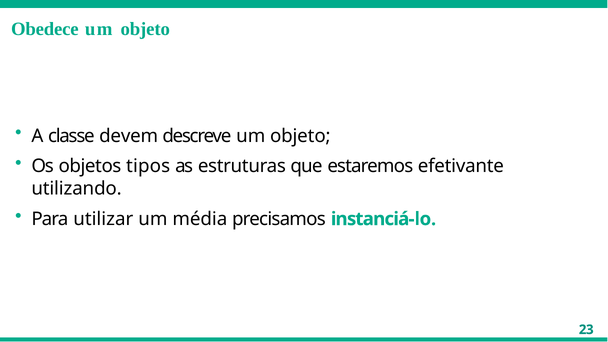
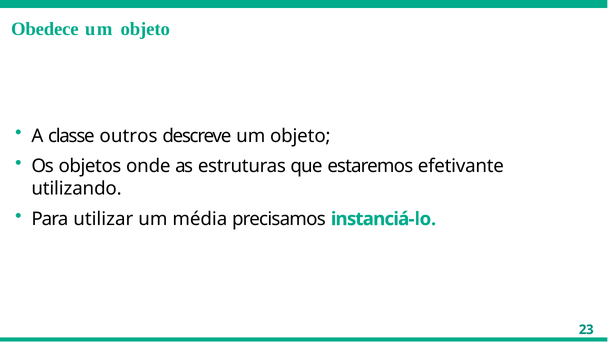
devem: devem -> outros (129, 136)
tipos: tipos -> onde (148, 166)
